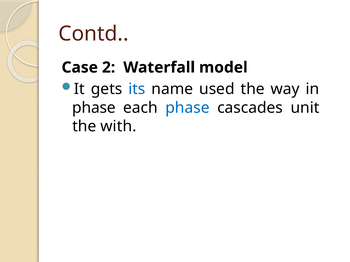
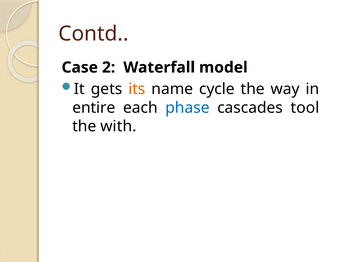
its colour: blue -> orange (137, 89)
used: used -> cycle (217, 89)
phase: phase -> entire (94, 108)
unit: unit -> tool (305, 108)
